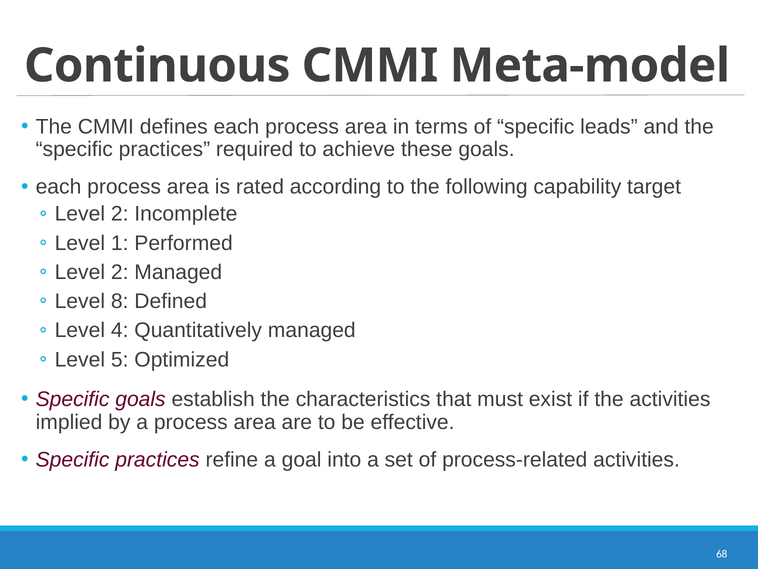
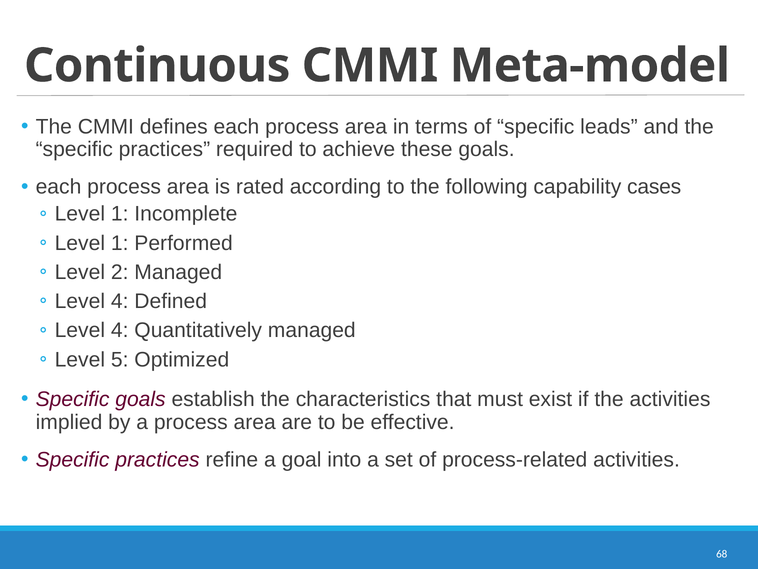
target: target -> cases (654, 187)
2: 2 -> 1 (120, 214)
8: 8 -> 4 (120, 301)
